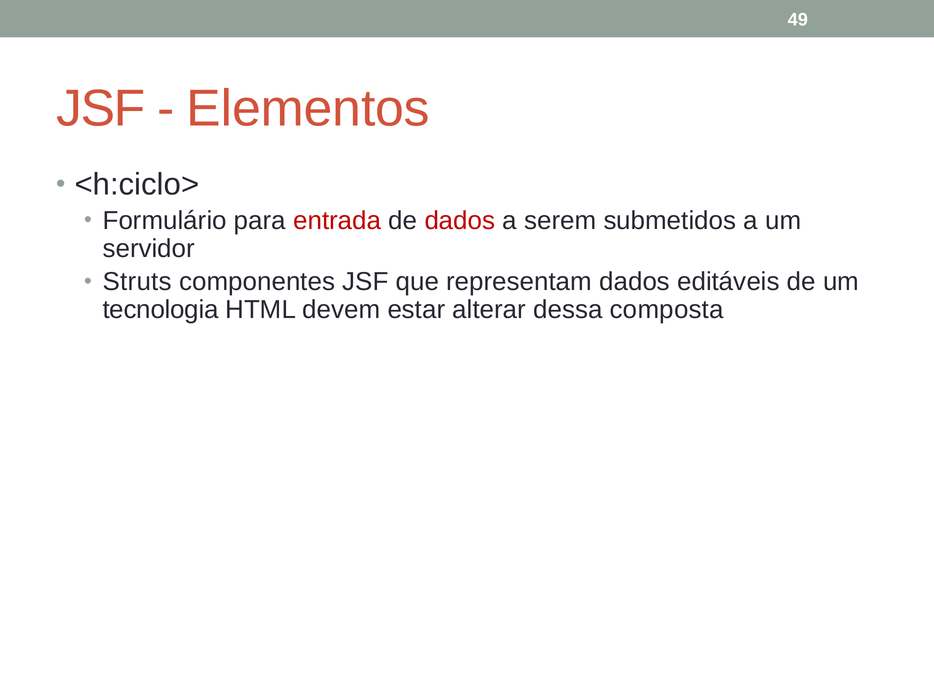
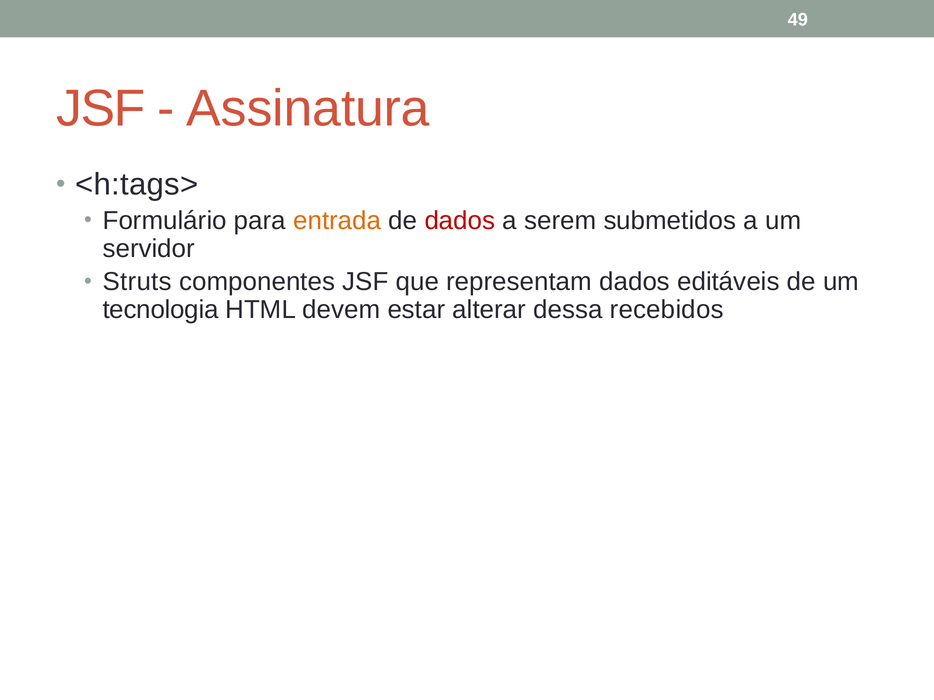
Elementos: Elementos -> Assinatura (308, 109)
<h:ciclo>: <h:ciclo> -> <h:tags> (137, 185)
entrada colour: red -> orange (337, 221)
composta: composta -> recebidos (667, 310)
